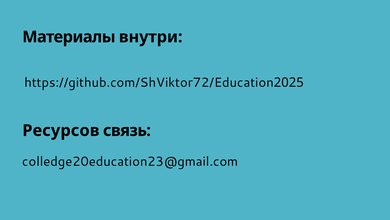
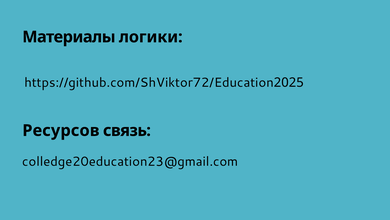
внутри: внутри -> логики (151, 37)
